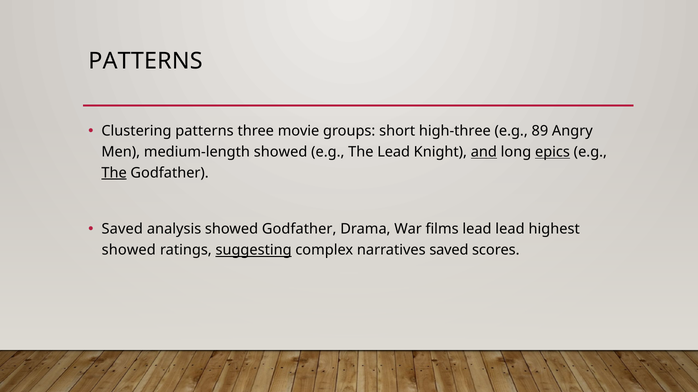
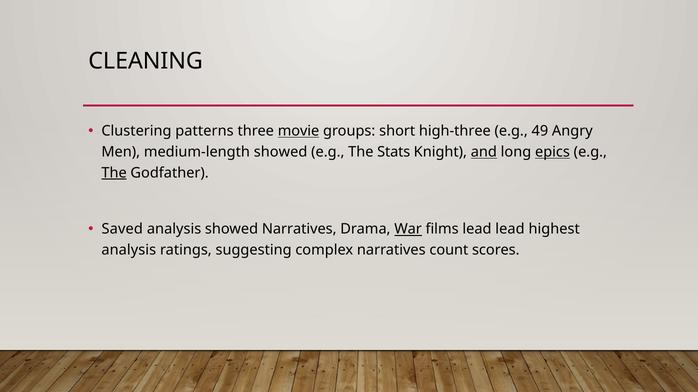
PATTERNS: PATTERNS -> CLEANING (146, 61)
movie underline: none -> present (299, 131)
89: 89 -> 49 (540, 131)
The Lead: Lead -> Stats (394, 152)
showed Godfather: Godfather -> Narratives (299, 230)
War underline: none -> present (408, 230)
showed: showed -> analysis (129, 250)
suggesting underline: present -> none (254, 250)
narratives saved: saved -> count (449, 250)
